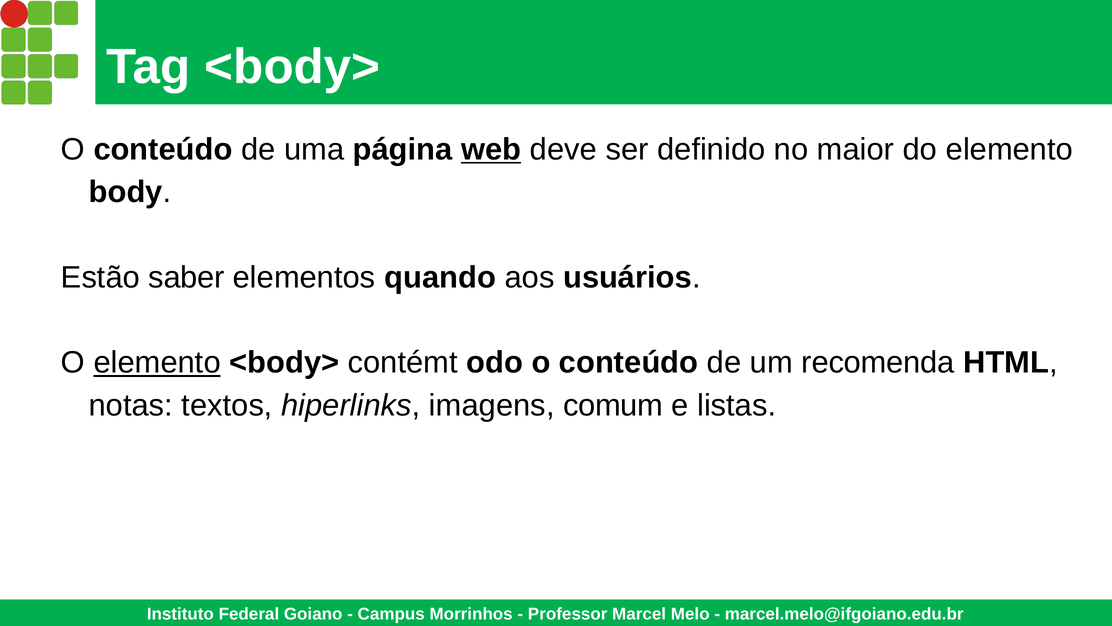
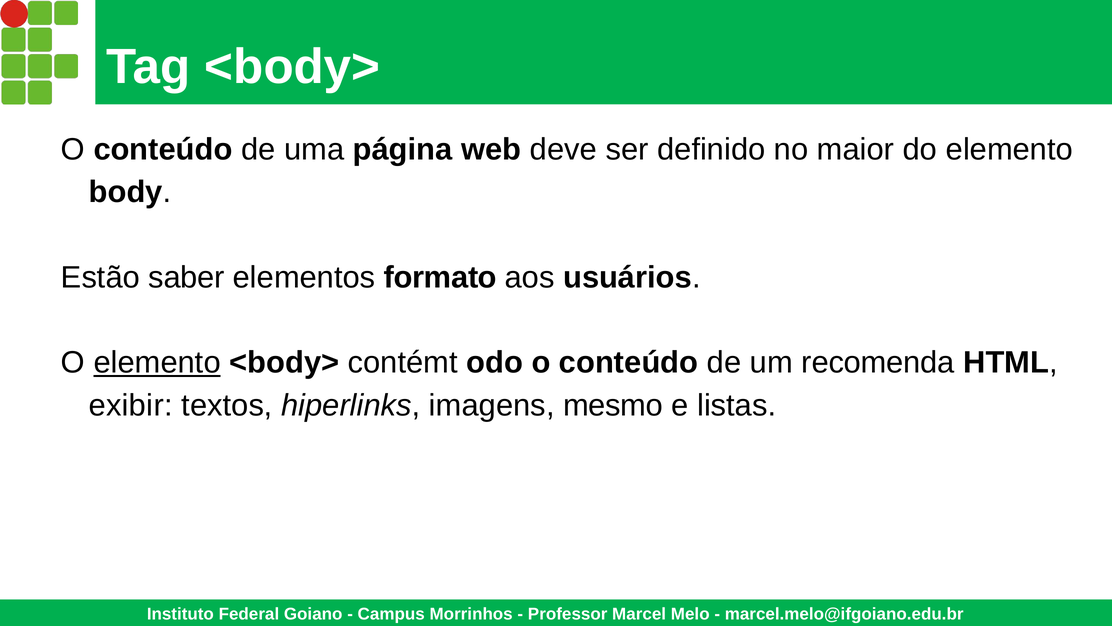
web underline: present -> none (491, 149)
quando: quando -> formato (440, 277)
notas: notas -> exibir (131, 405)
comum: comum -> mesmo (613, 405)
